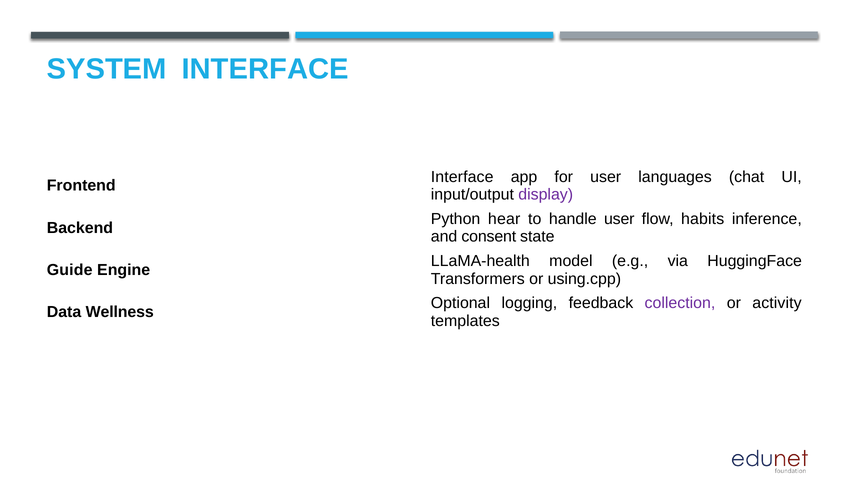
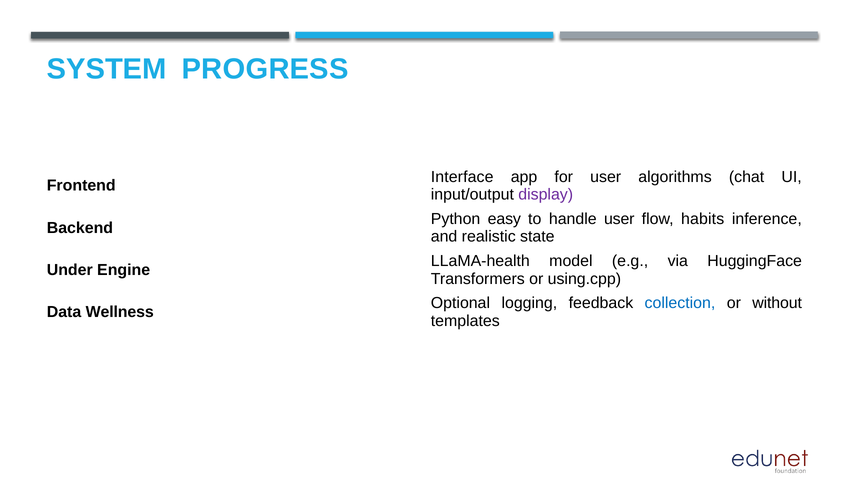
SYSTEM INTERFACE: INTERFACE -> PROGRESS (265, 69)
languages: languages -> algorithms (675, 177)
hear: hear -> easy (504, 219)
consent: consent -> realistic (489, 236)
Guide: Guide -> Under (70, 270)
collection colour: purple -> blue (680, 303)
activity: activity -> without (777, 303)
